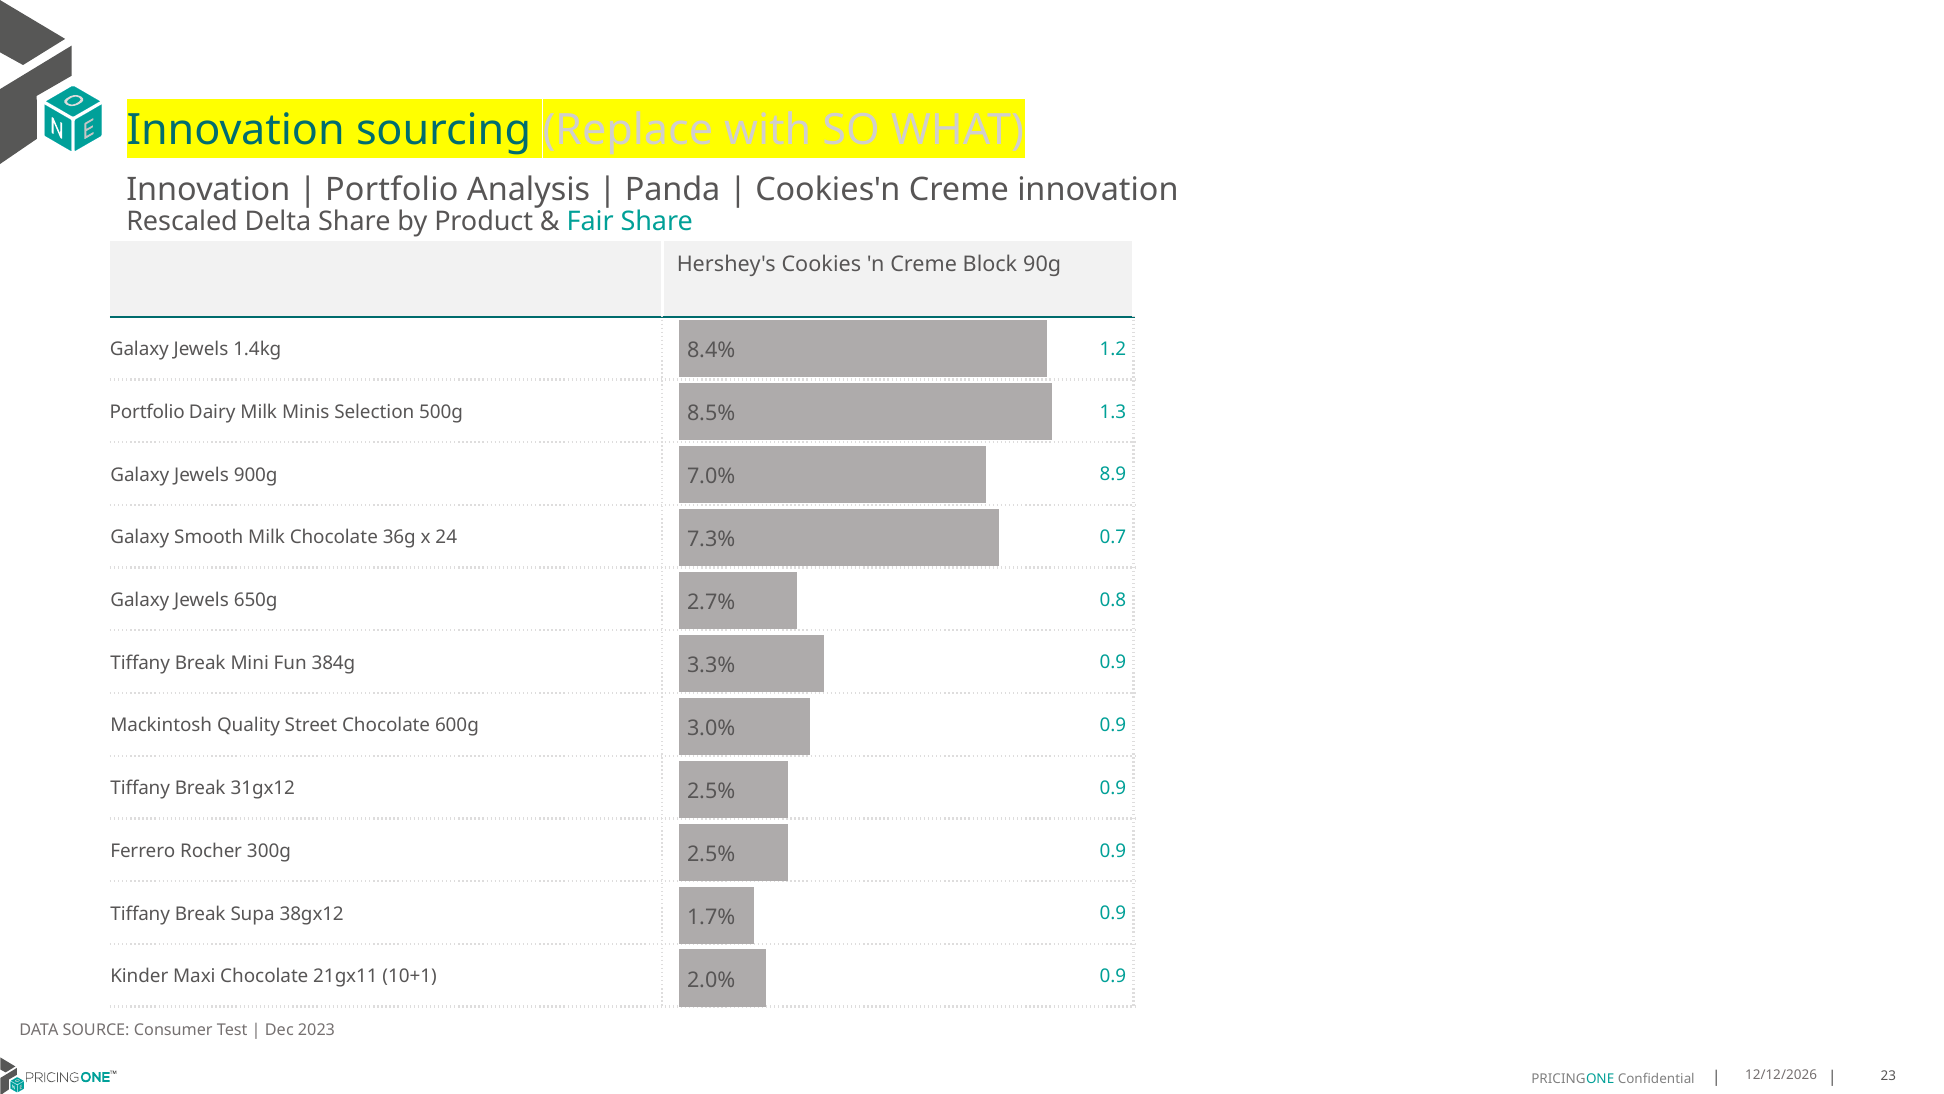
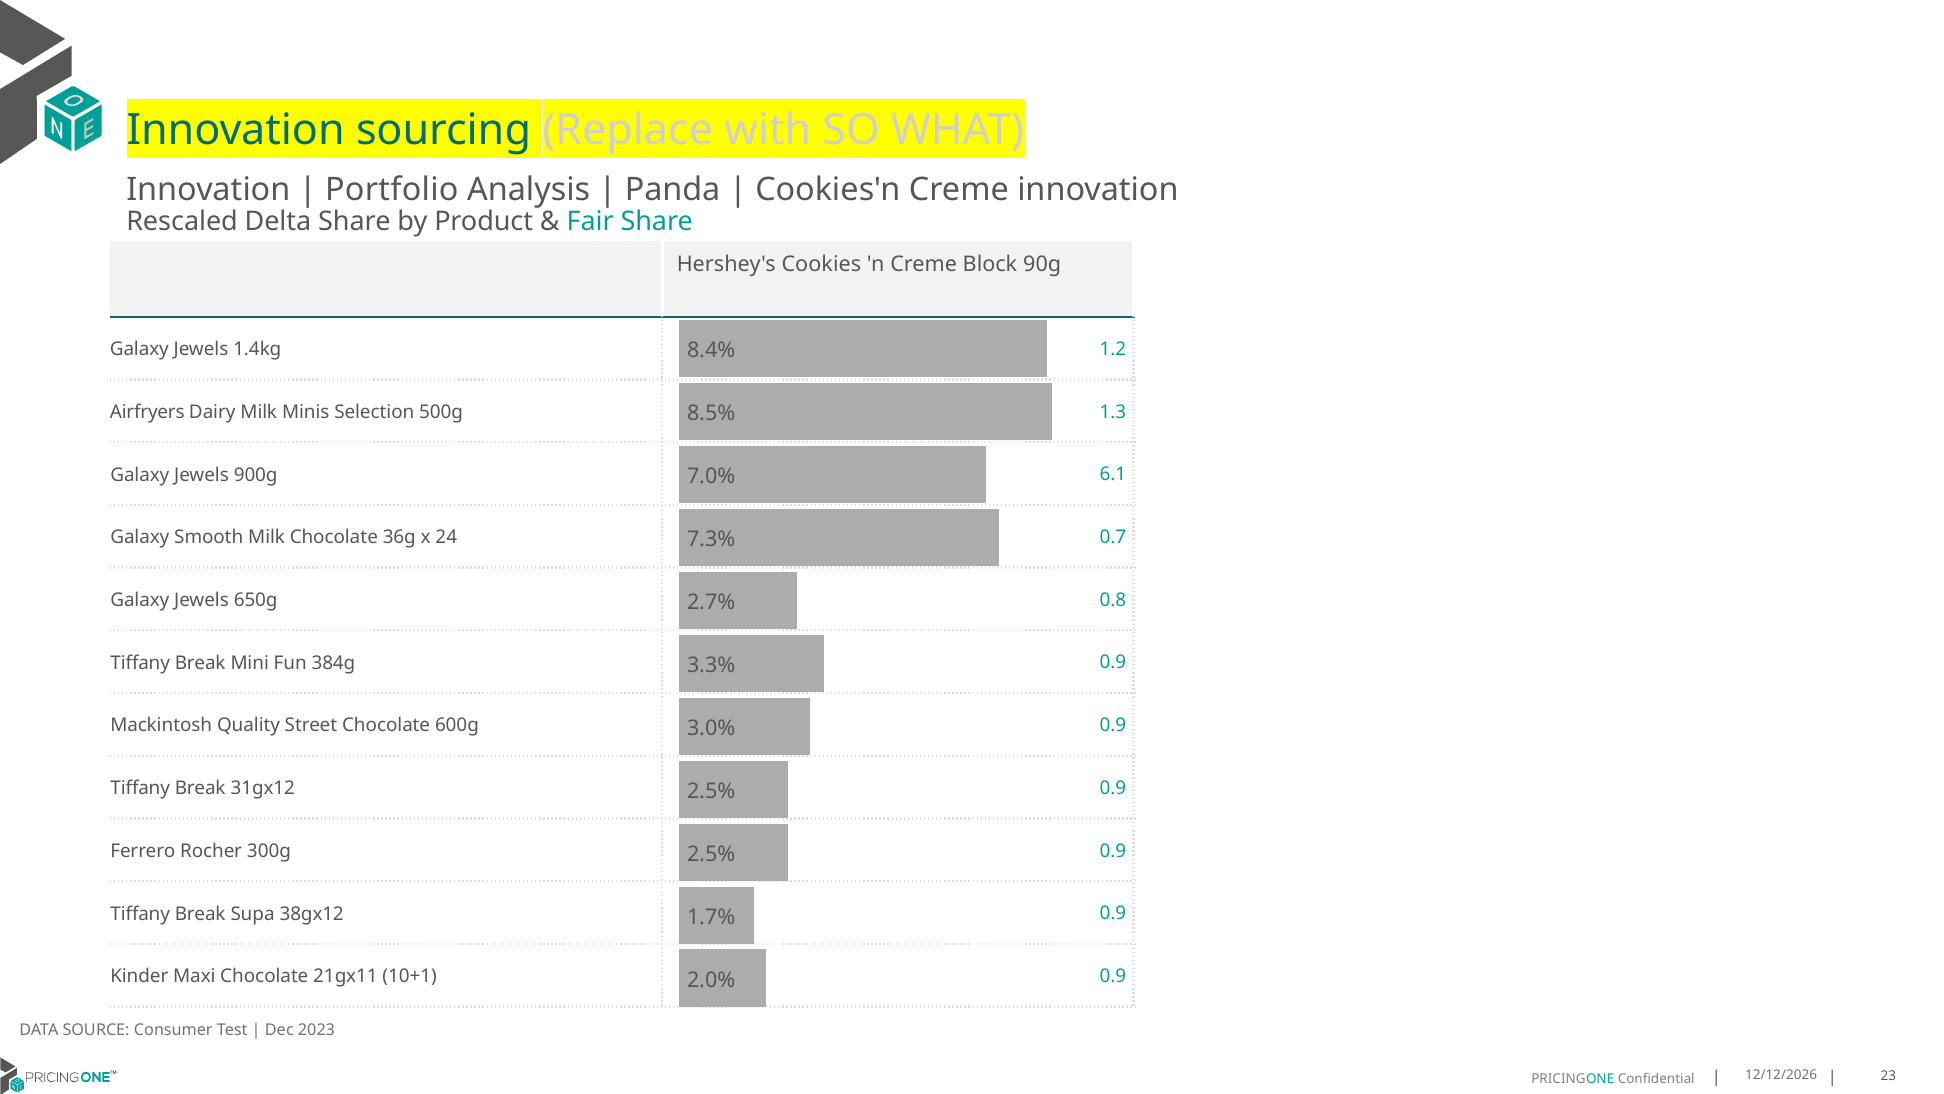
Portfolio: Portfolio -> Airfryers (147, 412)
8.9: 8.9 -> 6.1 (1113, 474)
